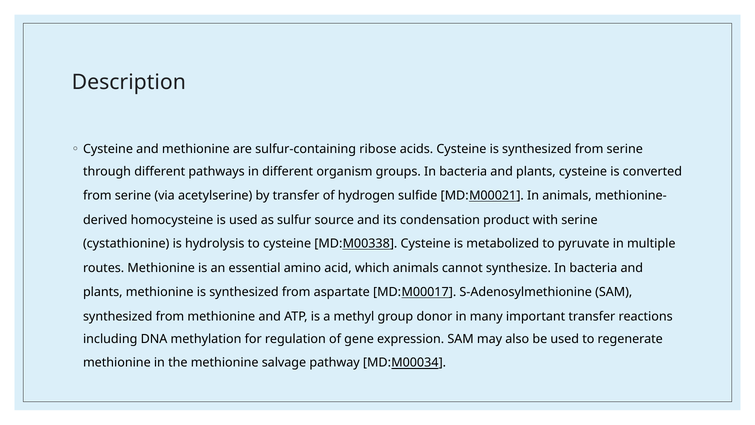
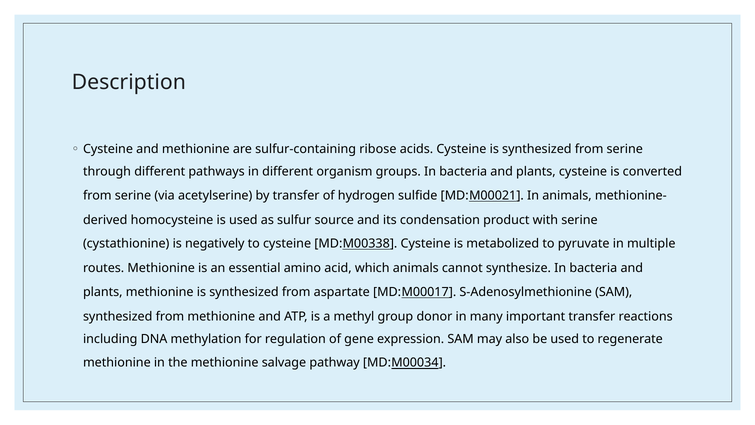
hydrolysis: hydrolysis -> negatively (215, 243)
